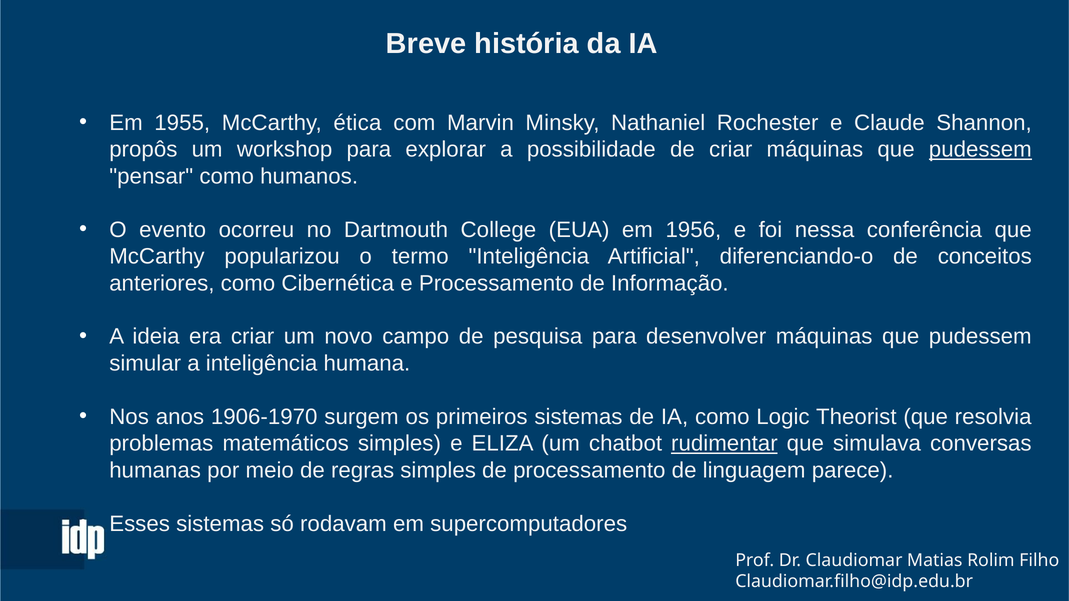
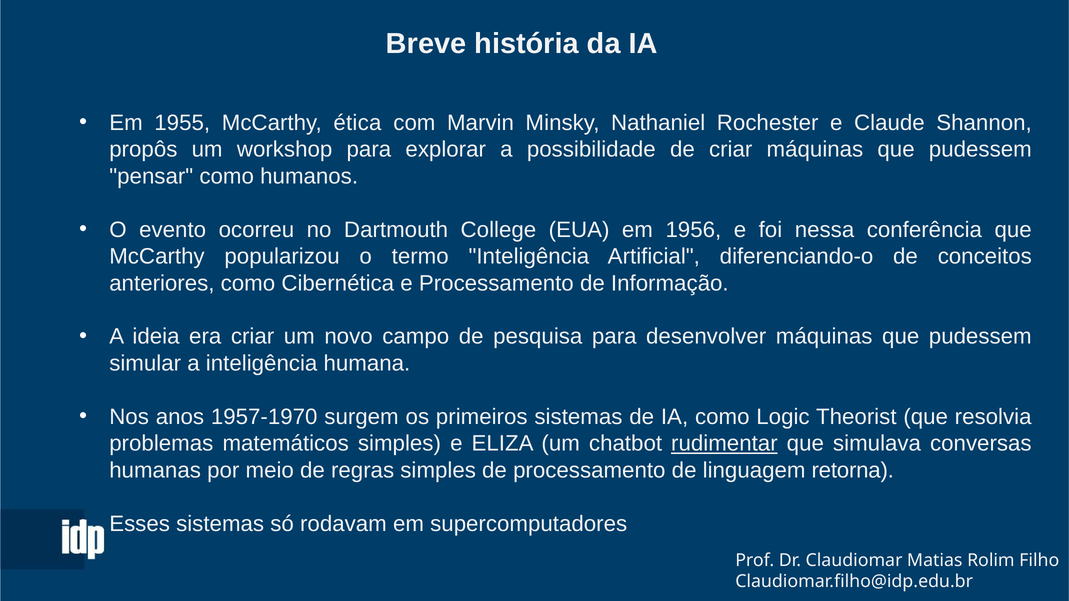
pudessem underline: present -> none (980, 150)
1906-1970: 1906-1970 -> 1957-1970 (264, 417)
parece: parece -> retorna (853, 470)
